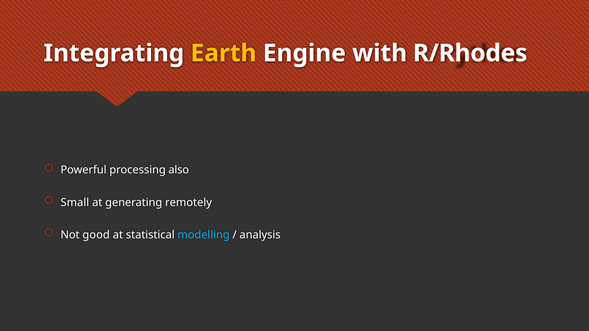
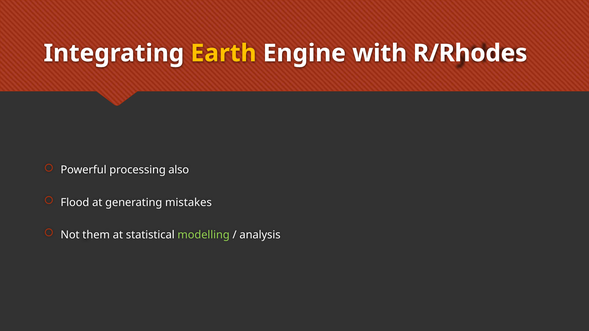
Small: Small -> Flood (75, 203)
remotely: remotely -> mistakes (188, 203)
good: good -> them (96, 235)
modelling colour: light blue -> light green (204, 235)
